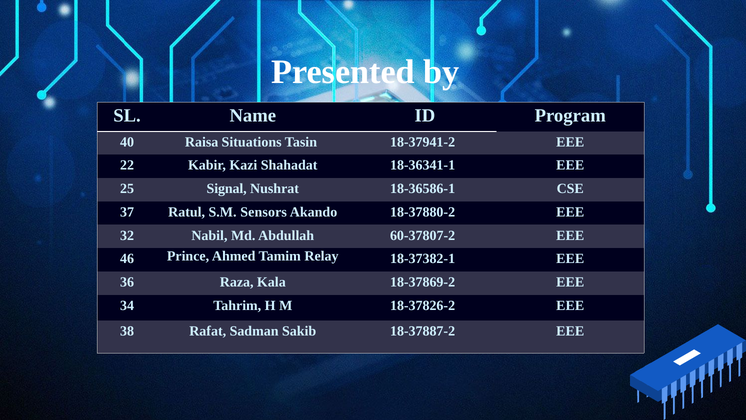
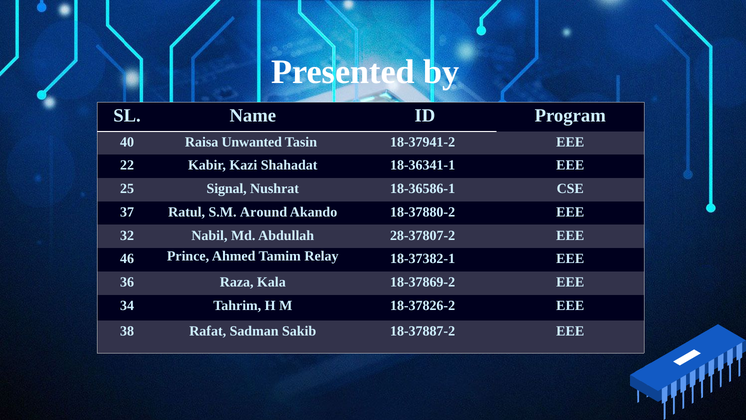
Situations: Situations -> Unwanted (252, 142)
Sensors: Sensors -> Around (264, 212)
60-37807-2: 60-37807-2 -> 28-37807-2 (423, 235)
